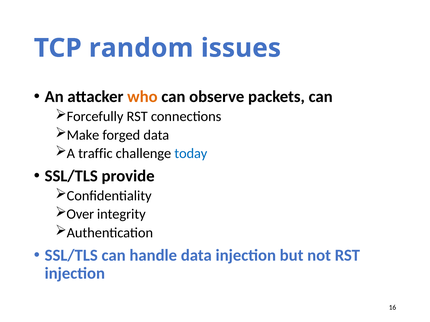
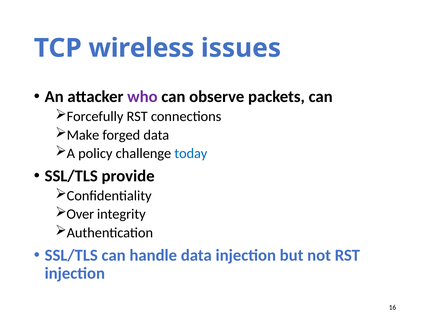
random: random -> wireless (141, 48)
who colour: orange -> purple (142, 97)
traffic: traffic -> policy (95, 154)
